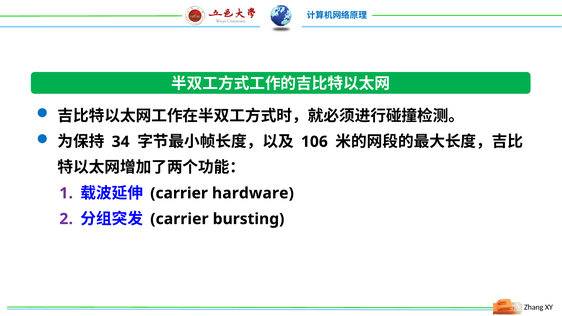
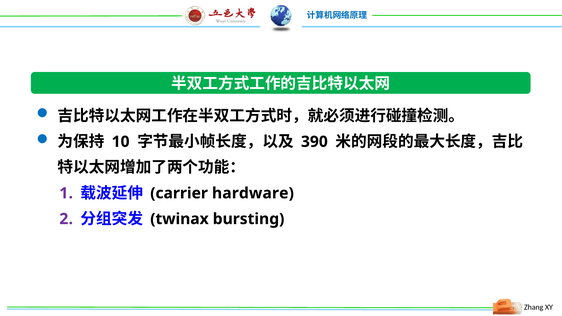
34: 34 -> 10 (121, 142)
106: 106 -> 390 (314, 142)
carrier: carrier -> twinax (179, 219)
